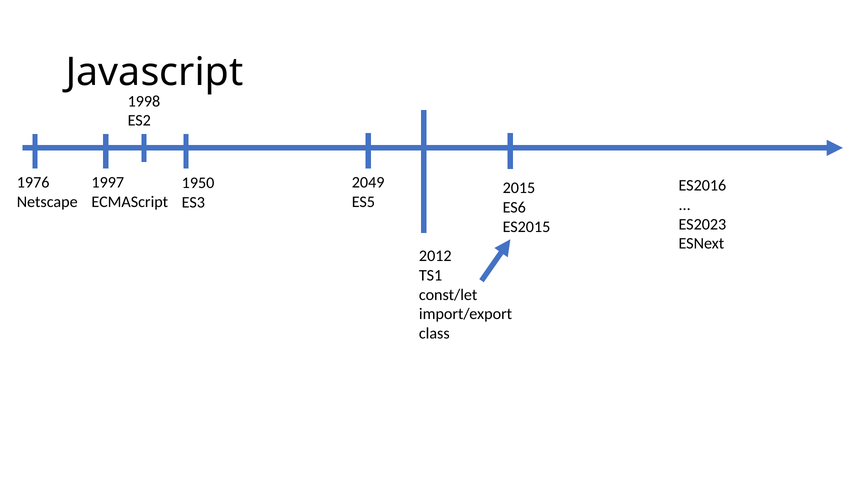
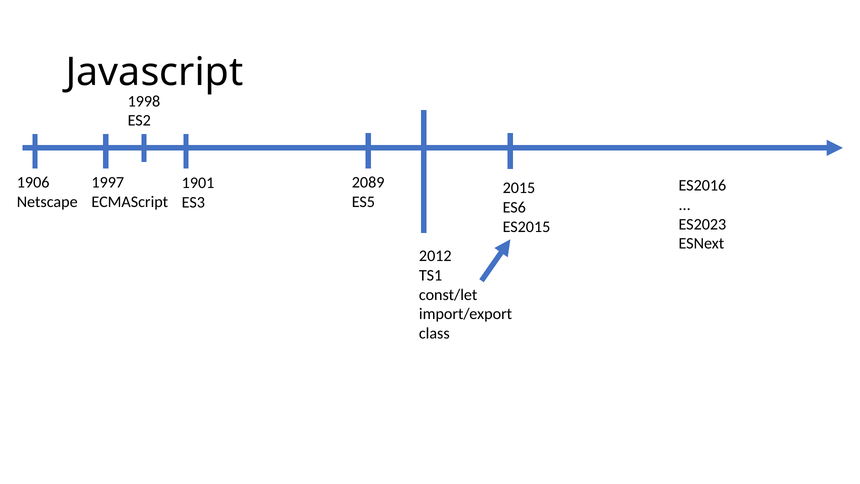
1976: 1976 -> 1906 (33, 182)
2049: 2049 -> 2089 (368, 182)
1950: 1950 -> 1901 (198, 183)
